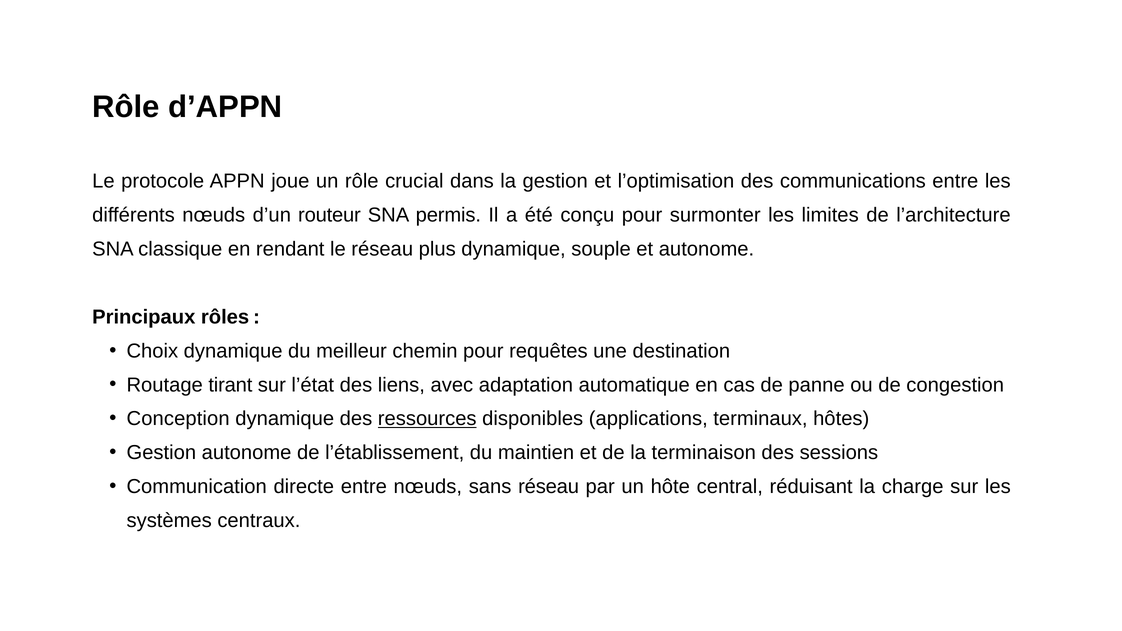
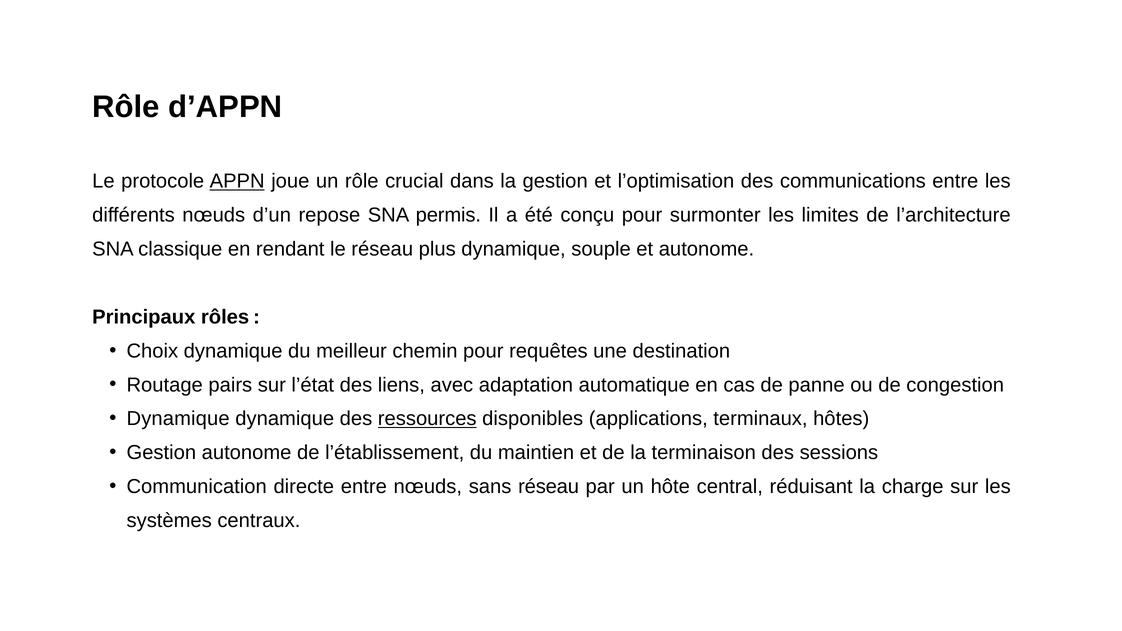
APPN underline: none -> present (237, 181)
routeur: routeur -> repose (329, 215)
tirant: tirant -> pairs (230, 385)
Conception: Conception -> Dynamique (178, 419)
